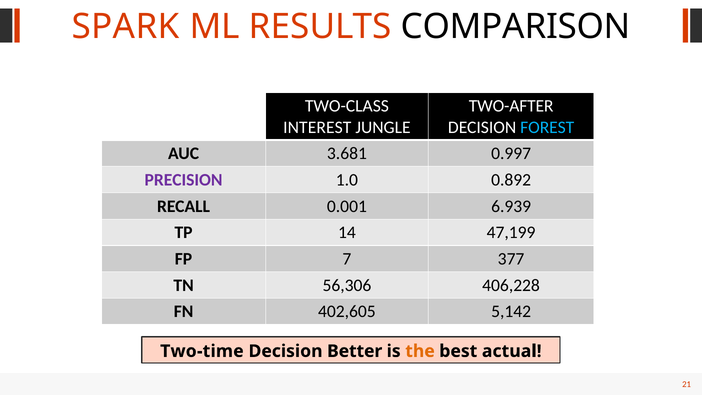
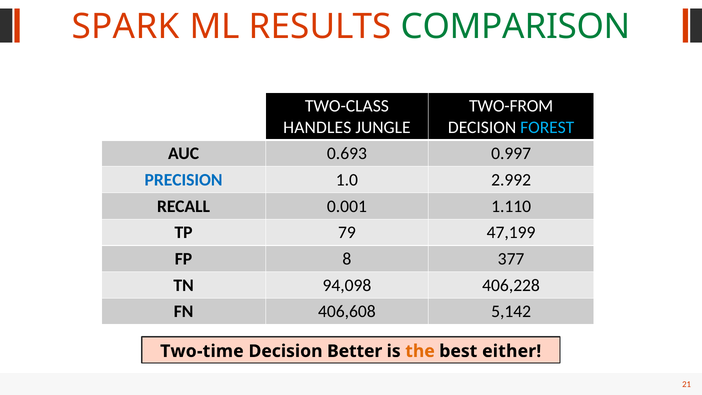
COMPARISON colour: black -> green (516, 26)
TWO-AFTER: TWO-AFTER -> TWO-FROM (511, 106)
INTEREST: INTEREST -> HANDLES (317, 127)
3.681: 3.681 -> 0.693 (347, 153)
PRECISION colour: purple -> blue (184, 180)
0.892: 0.892 -> 2.992 (511, 180)
6.939: 6.939 -> 1.110 (511, 206)
14: 14 -> 79 (347, 232)
7: 7 -> 8 (347, 259)
56,306: 56,306 -> 94,098 (347, 285)
402,605: 402,605 -> 406,608 (347, 312)
actual: actual -> either (512, 351)
